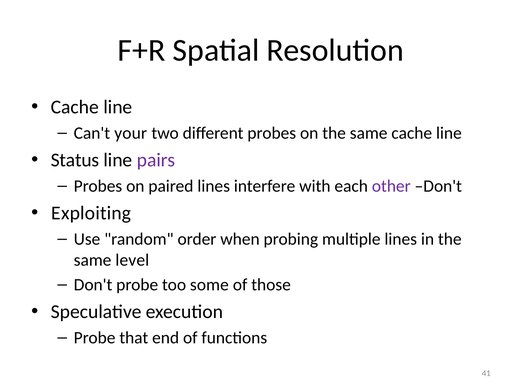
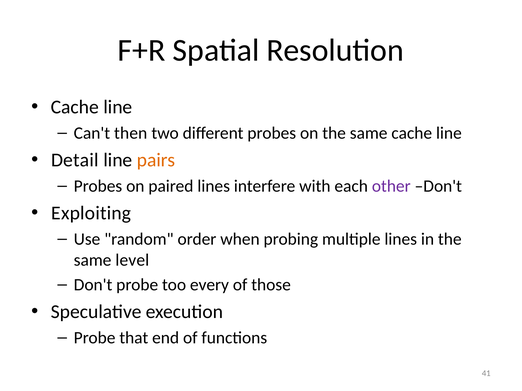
your: your -> then (131, 133)
Status: Status -> Detail (75, 160)
pairs colour: purple -> orange (156, 160)
some: some -> every (209, 285)
